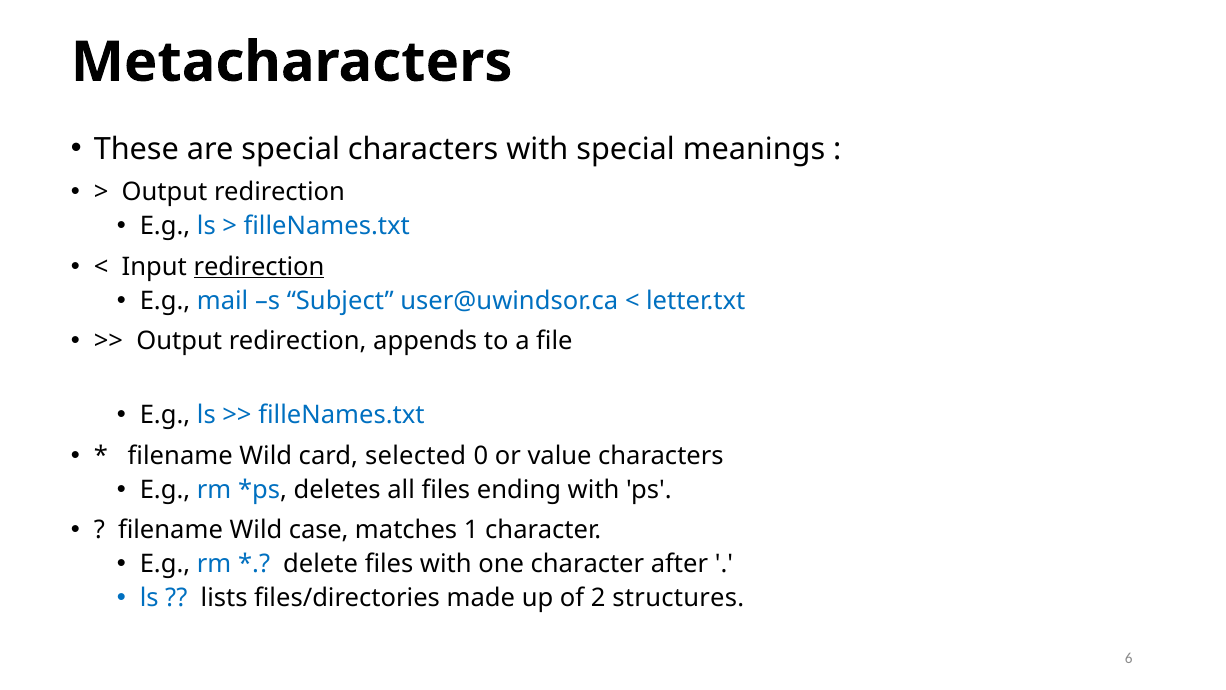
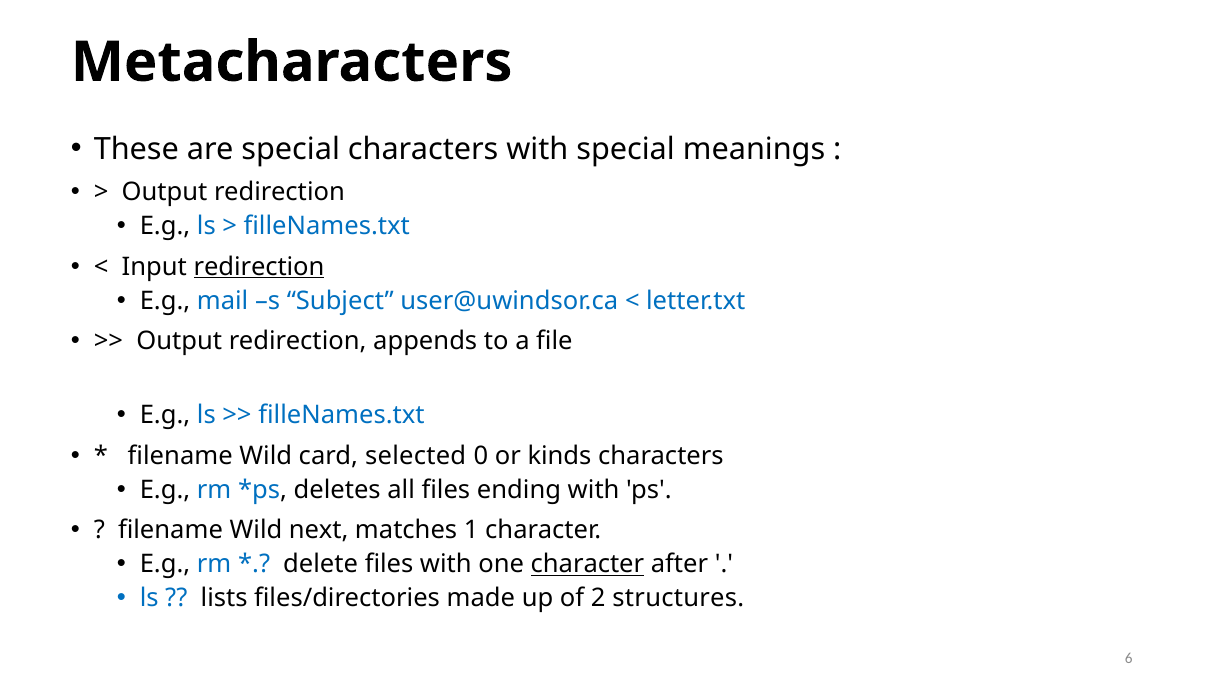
value: value -> kinds (559, 456)
case: case -> next (319, 530)
character underline: none -> present (587, 564)
